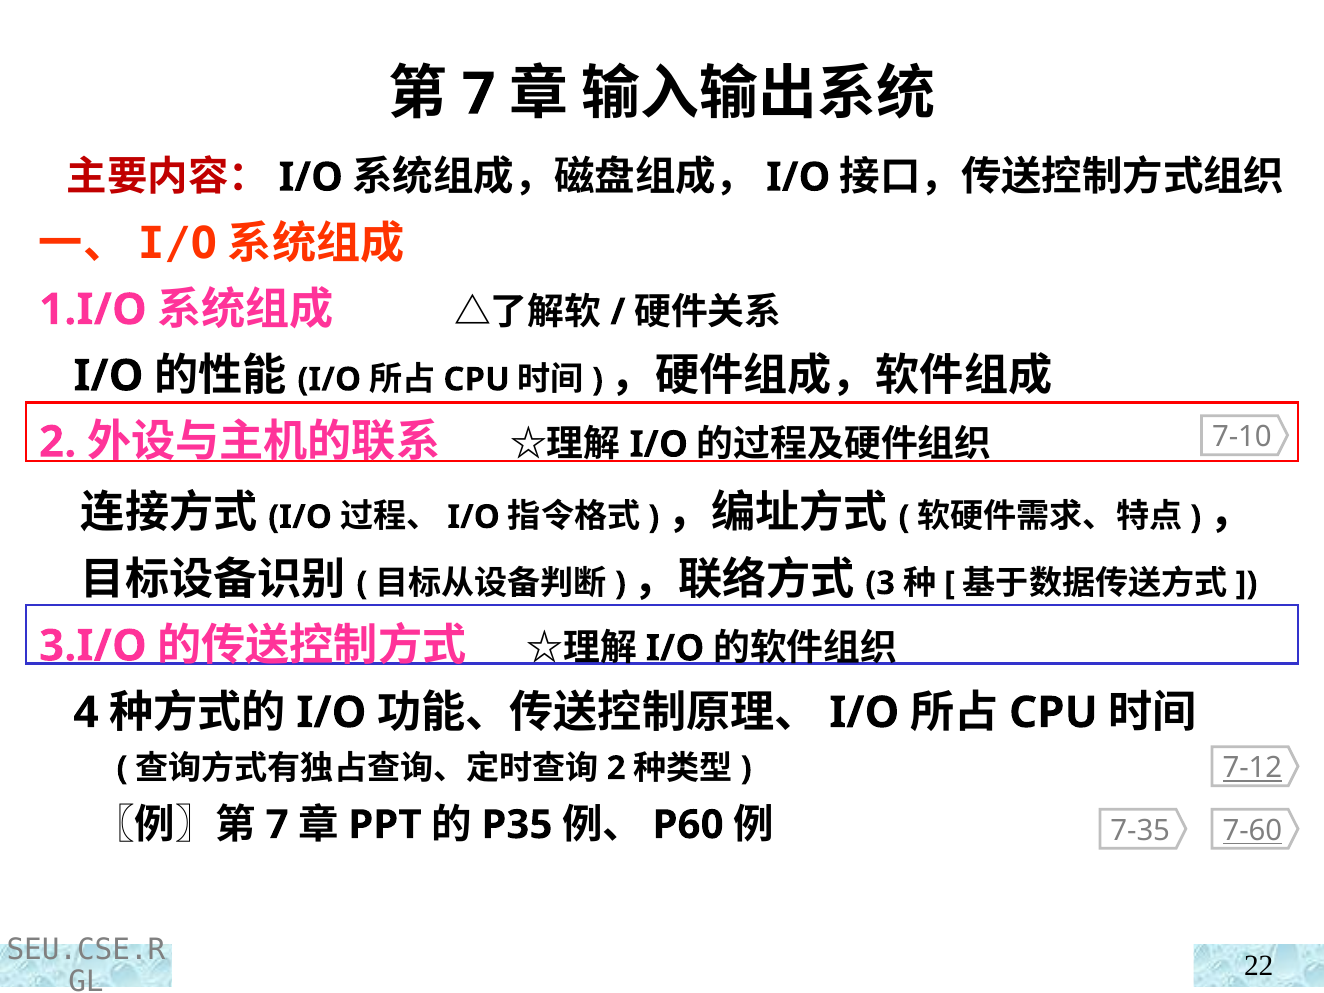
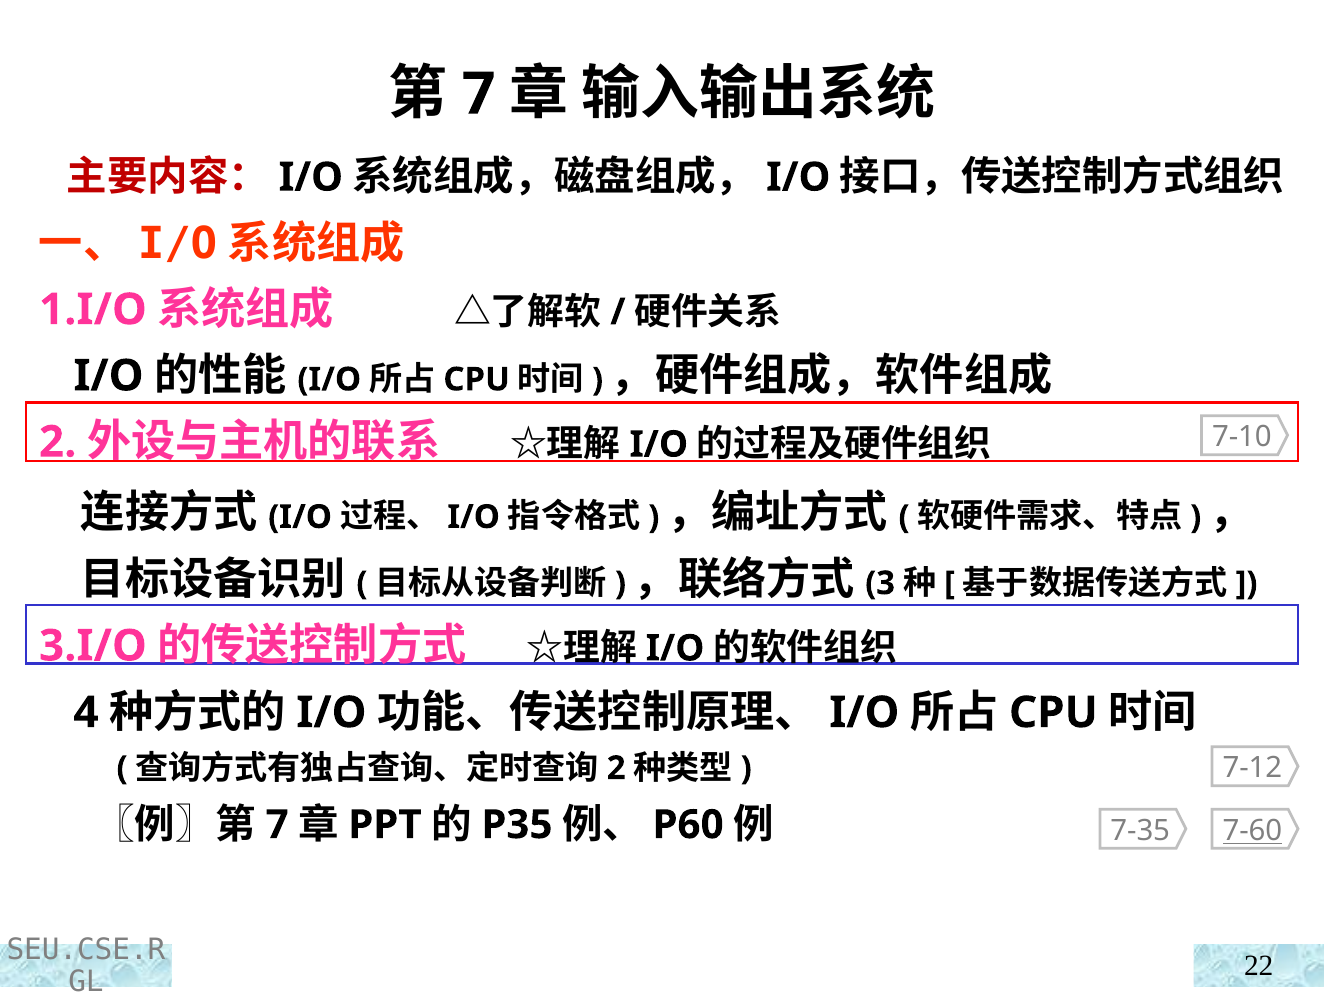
7-12 underline: present -> none (1252, 768)
